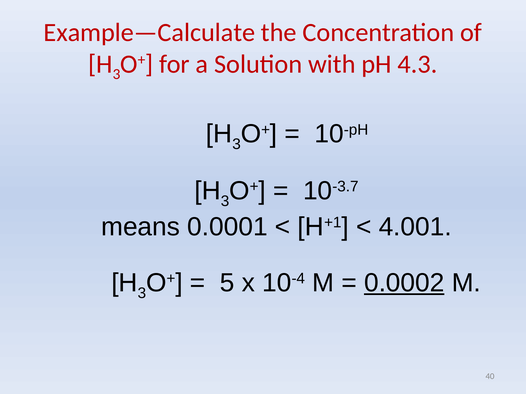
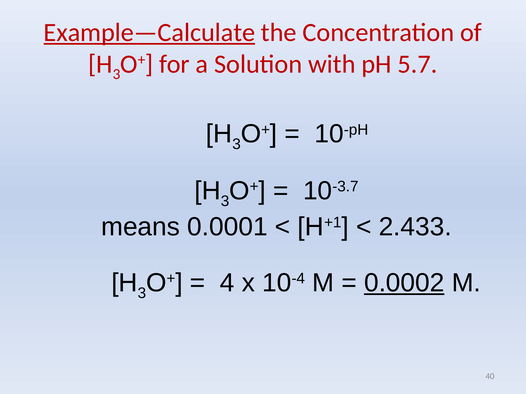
Example—Calculate underline: none -> present (149, 33)
4.3: 4.3 -> 5.7 (417, 64)
4.001: 4.001 -> 2.433 (415, 227)
5: 5 -> 4 (227, 283)
